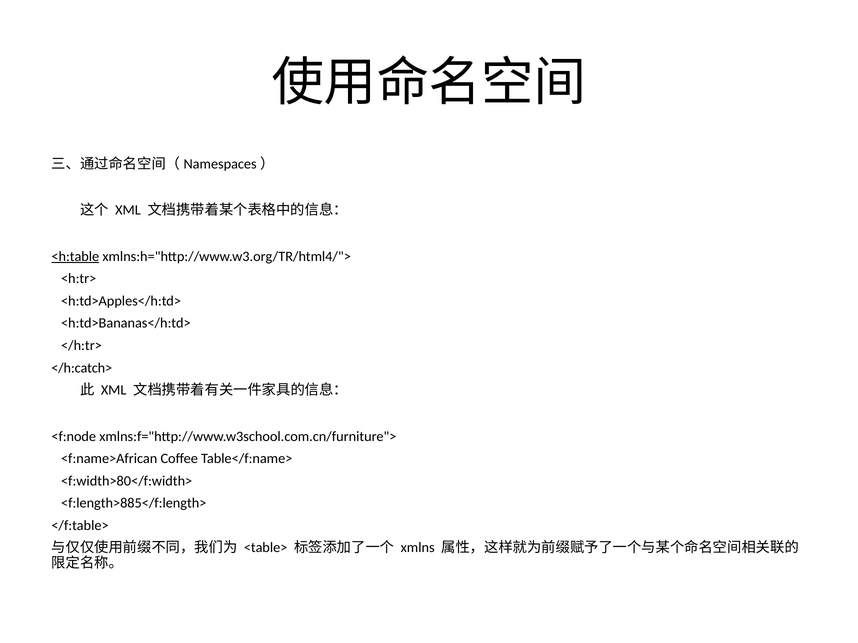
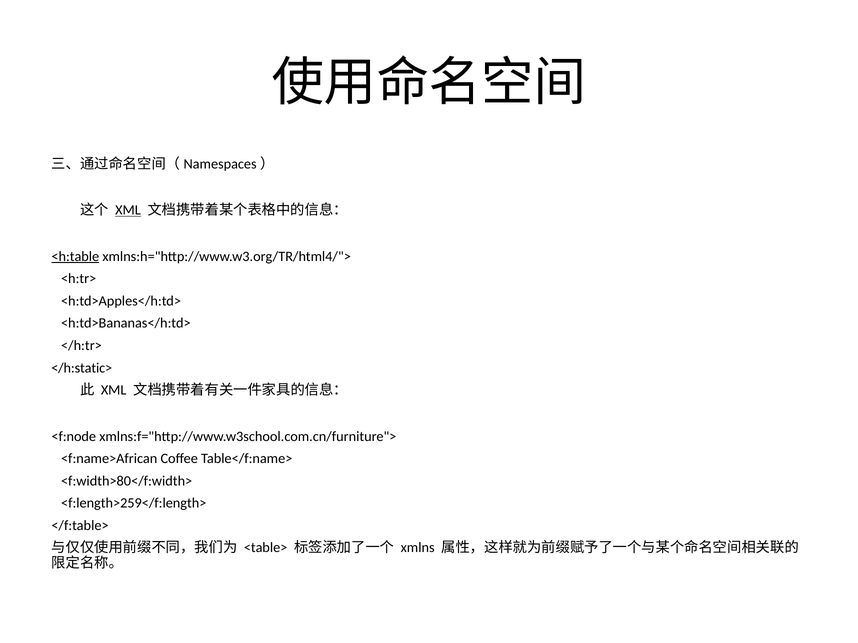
XML underline: none -> present (128, 210)
</h:catch>: </h:catch> -> </h:static> (82, 368)
<f:length>885</f:length>: <f:length>885</f:length> -> <f:length>259</f:length> (134, 504)
